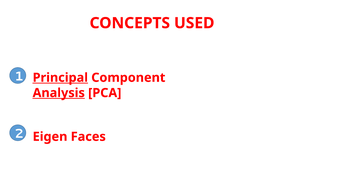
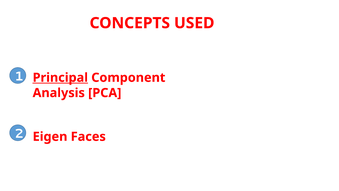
Analysis underline: present -> none (59, 93)
